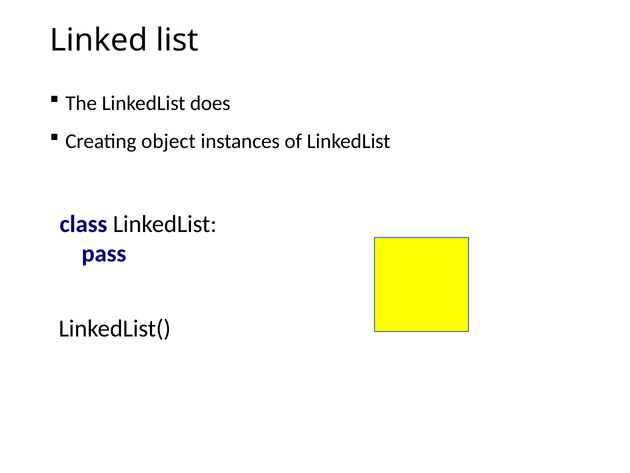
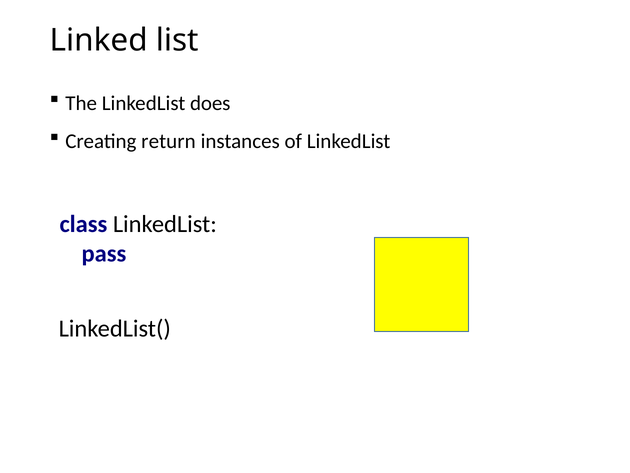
object: object -> return (169, 141)
